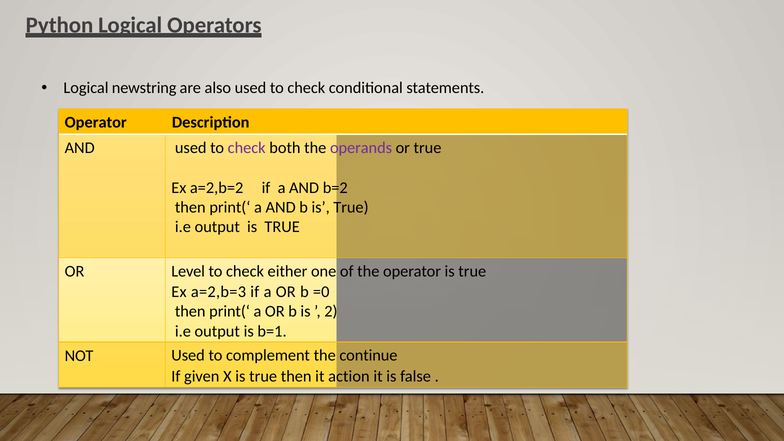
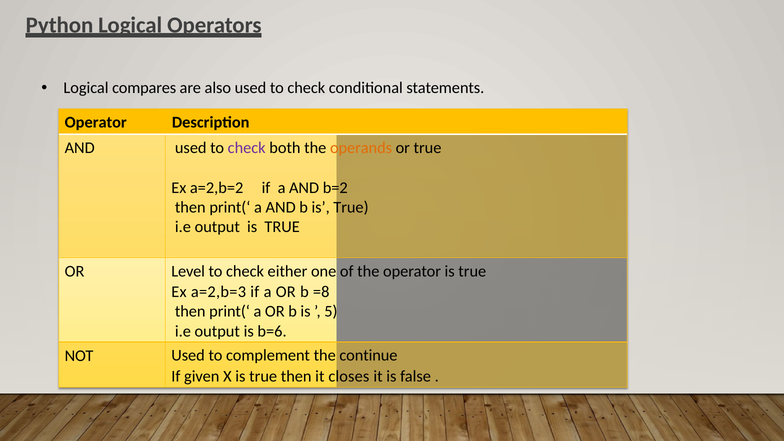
newstring: newstring -> compares (144, 88)
operands colour: purple -> orange (361, 148)
=0: =0 -> =8 (321, 292)
2: 2 -> 5 (331, 311)
b=1: b=1 -> b=6 (272, 331)
action: action -> closes (349, 376)
